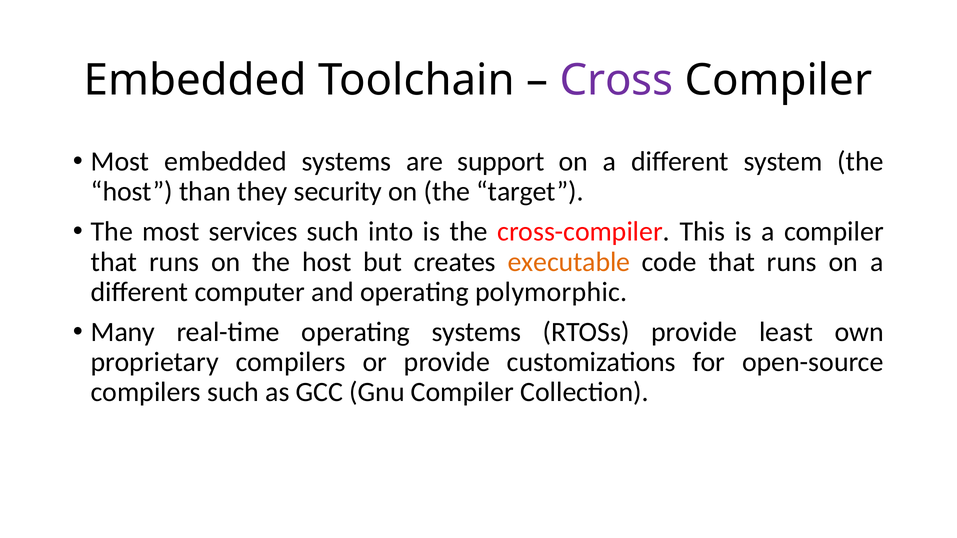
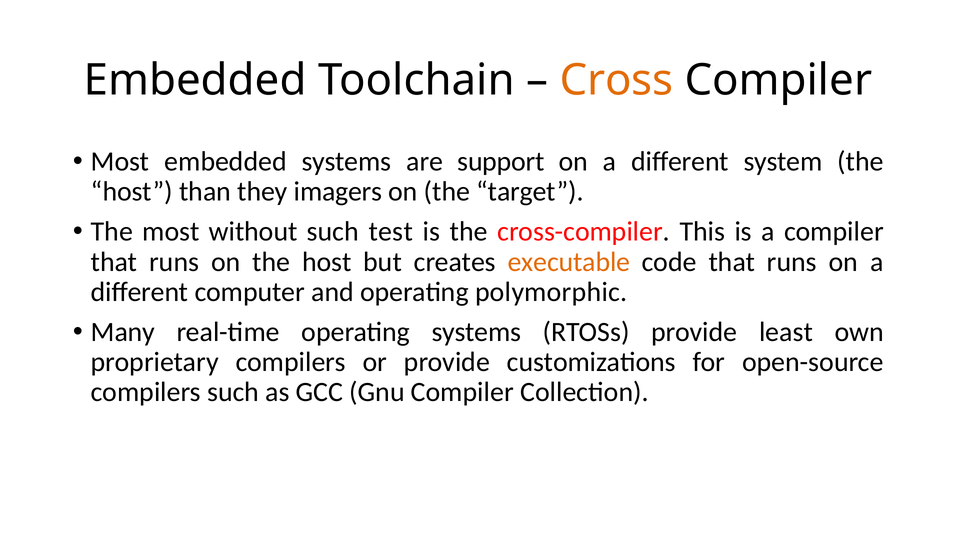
Cross colour: purple -> orange (616, 80)
security: security -> imagers (338, 192)
services: services -> without (253, 232)
into: into -> test (391, 232)
